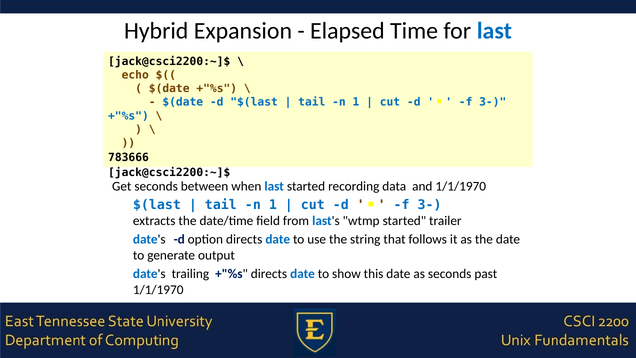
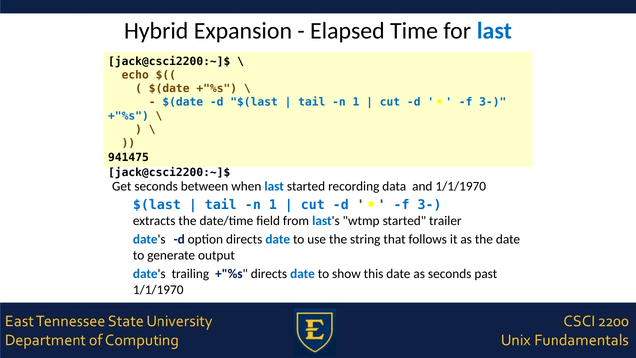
783666: 783666 -> 941475 (128, 158)
